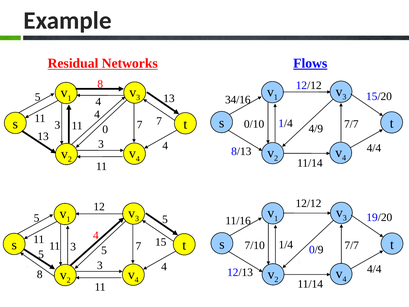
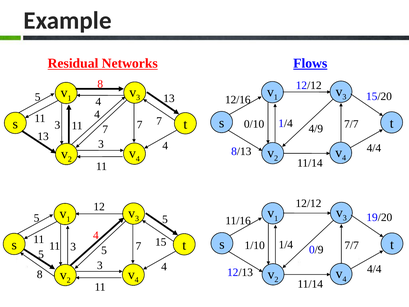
34/16: 34/16 -> 12/16 (238, 100)
0: 0 -> 7 (105, 129)
7/10: 7/10 -> 1/10 (255, 245)
